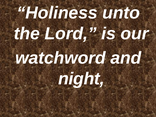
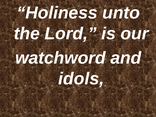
night: night -> idols (81, 79)
